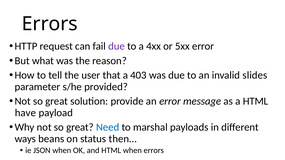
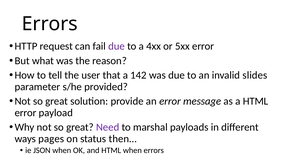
403: 403 -> 142 (138, 75)
have: have -> error (25, 113)
Need colour: blue -> purple (108, 127)
beans: beans -> pages (51, 139)
